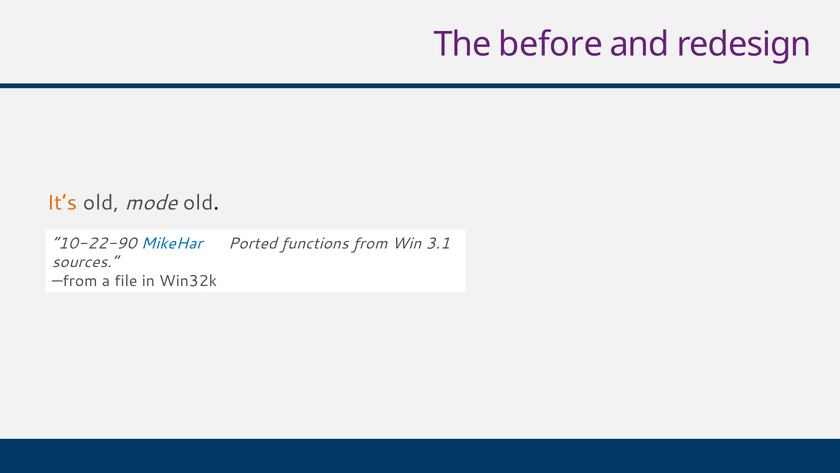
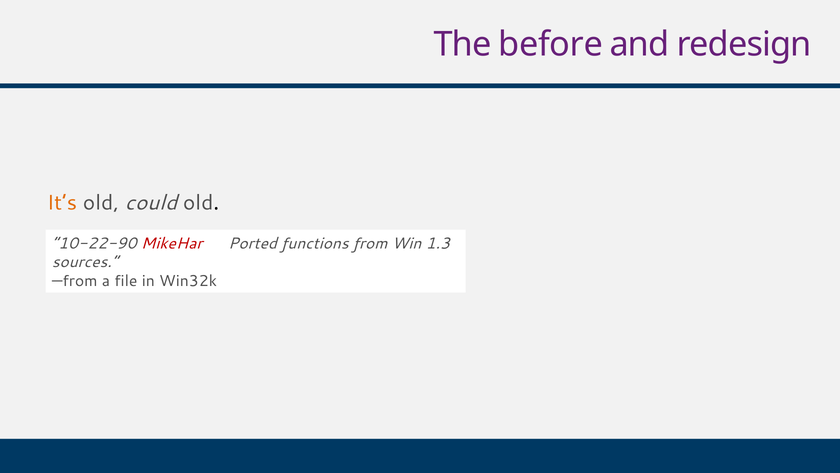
mode: mode -> could (151, 203)
MikeHar colour: blue -> red (172, 243)
3.1: 3.1 -> 1.3 (438, 243)
